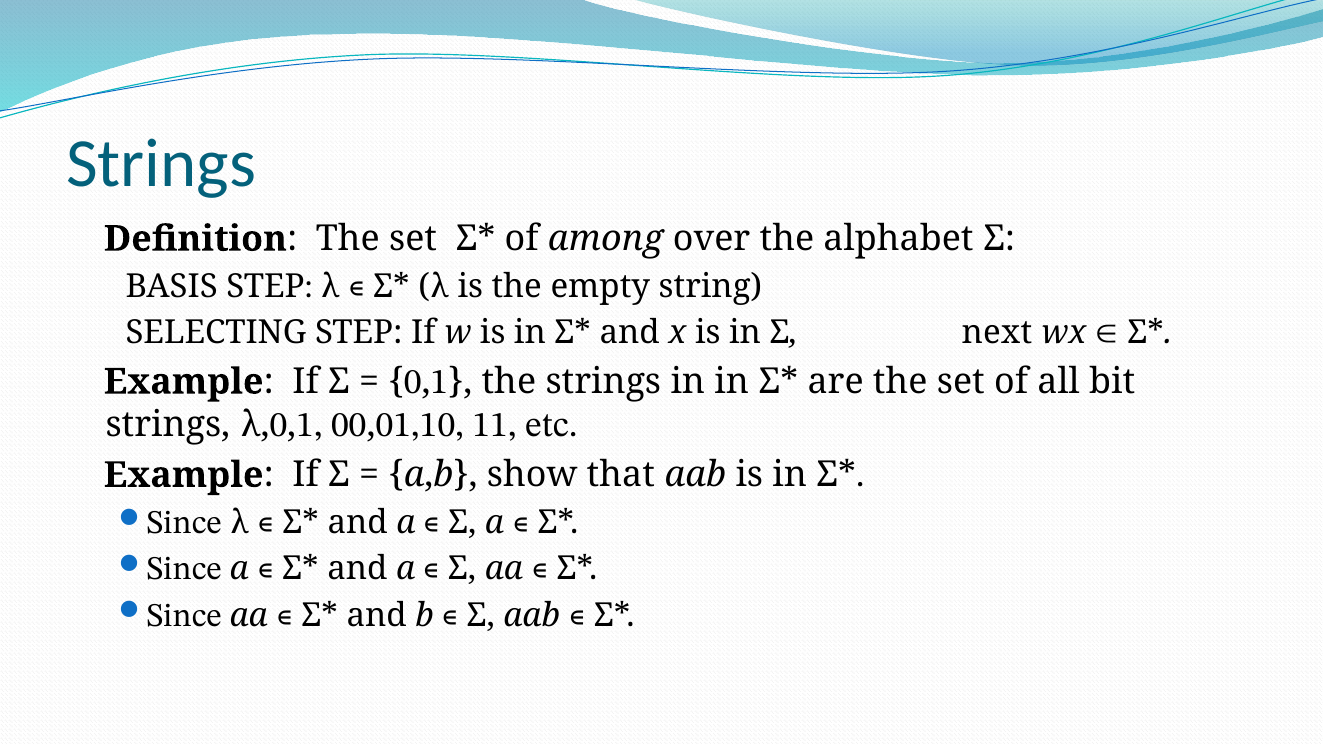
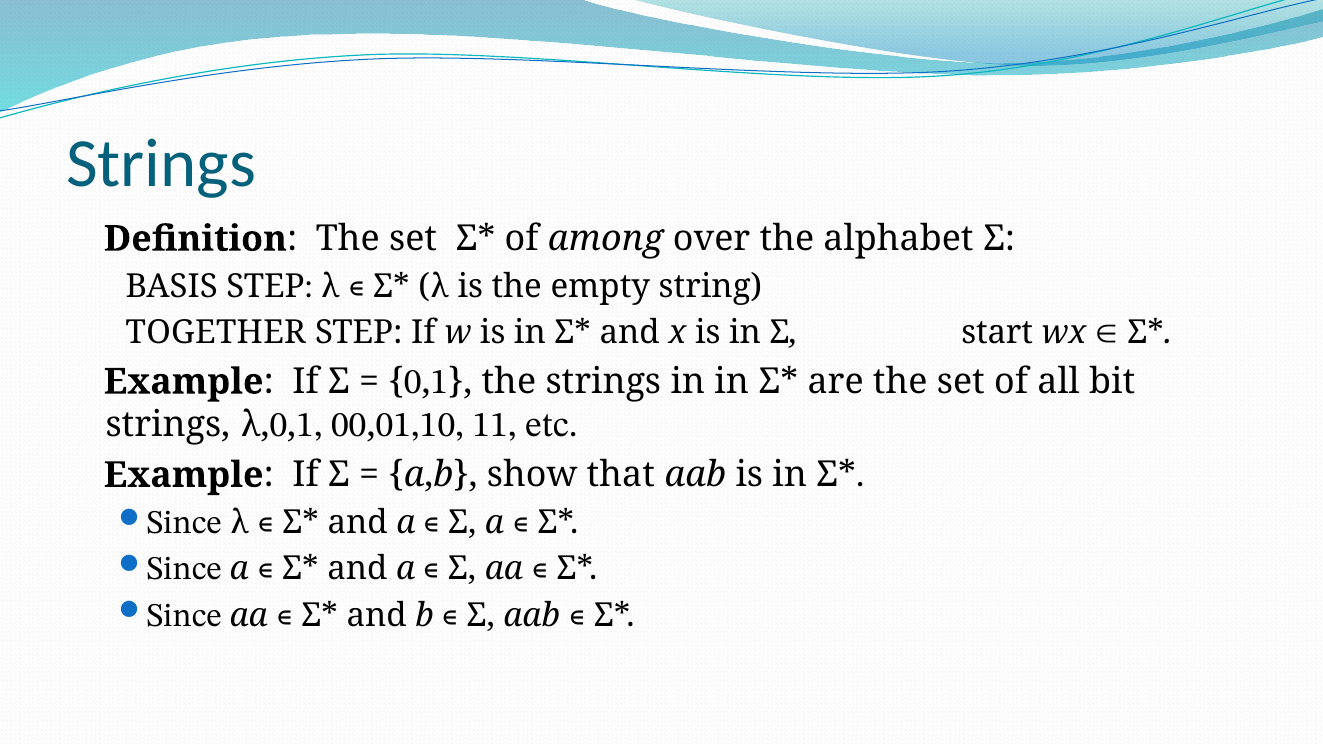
SELECTING: SELECTING -> TOGETHER (216, 333)
next: next -> start (997, 333)
